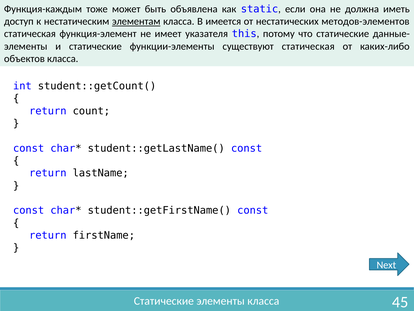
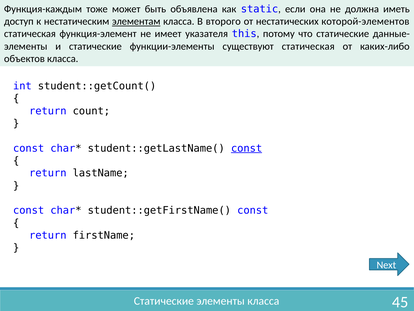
имеется: имеется -> второго (223, 21)
методов-элементов: методов-элементов -> которой-элементов (365, 21)
const underline: none -> present (247, 148)
